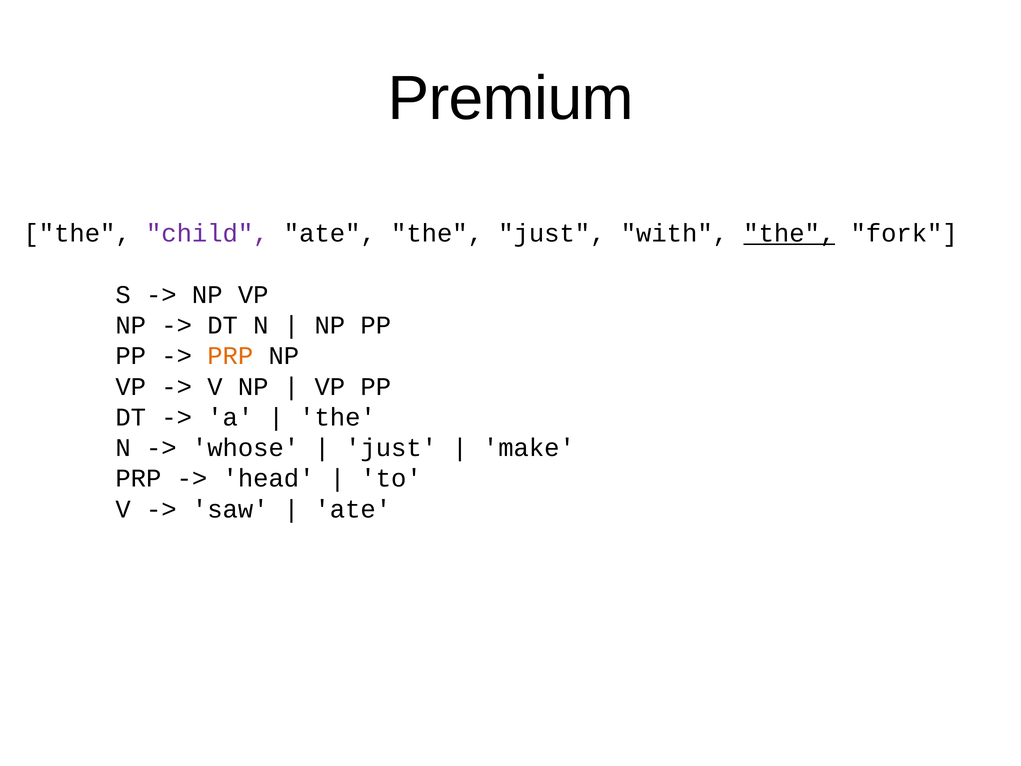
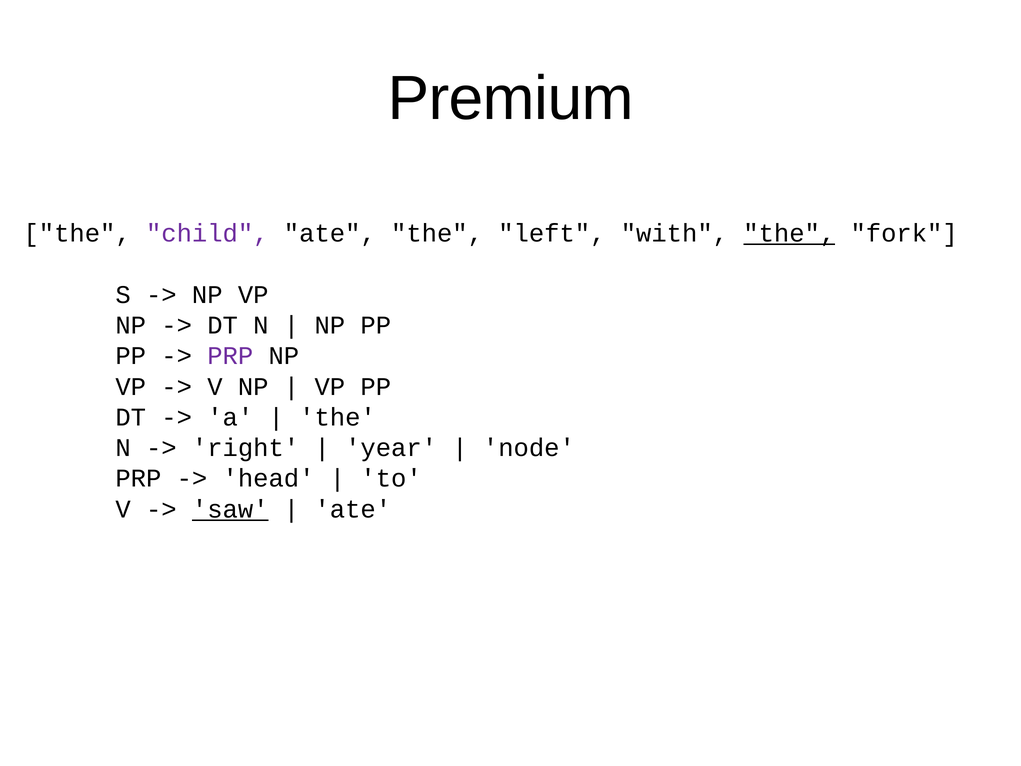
the just: just -> left (552, 233)
PRP colour: orange -> purple (230, 356)
whose: whose -> right (246, 448)
just: just -> year (391, 448)
make: make -> node (529, 448)
saw underline: none -> present (230, 509)
